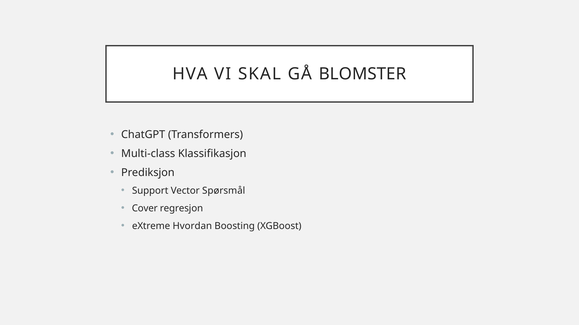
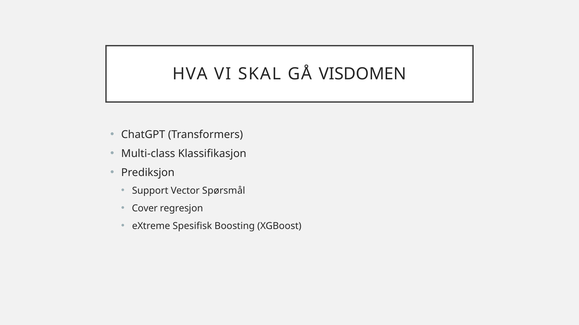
BLOMSTER: BLOMSTER -> VISDOMEN (363, 74)
Hvordan: Hvordan -> Spesifisk (192, 226)
